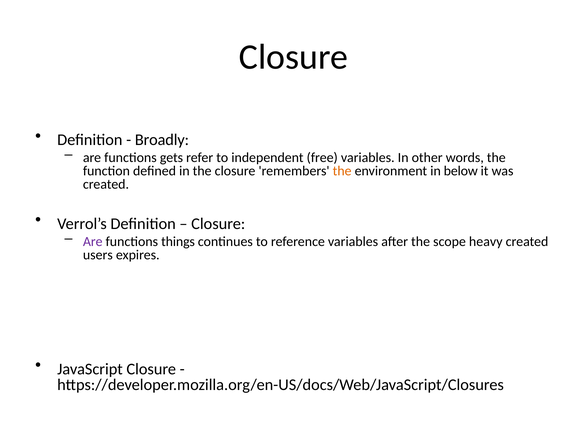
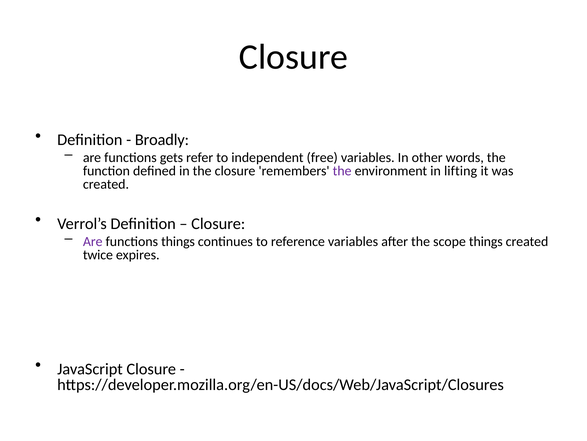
the colour: orange -> purple (342, 171)
below: below -> lifting (461, 171)
scope heavy: heavy -> things (486, 241)
users: users -> twice (98, 254)
